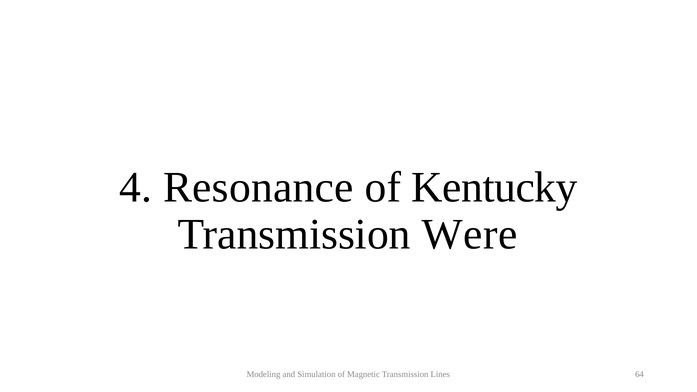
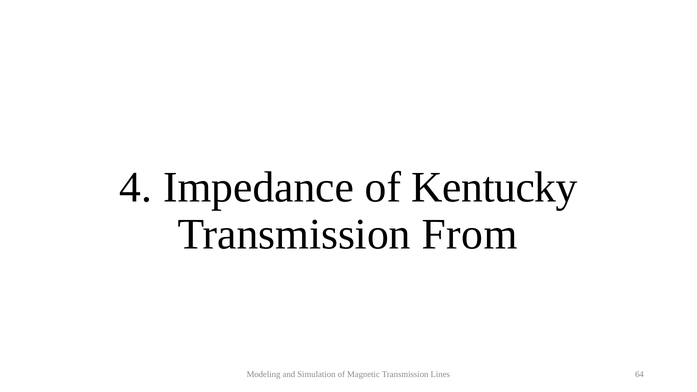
Resonance: Resonance -> Impedance (259, 187)
Were: Were -> From (470, 234)
